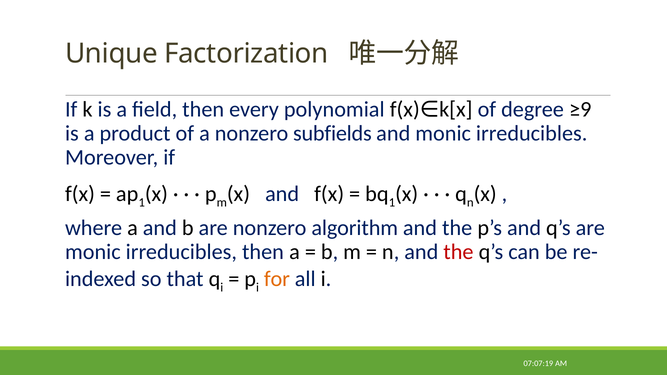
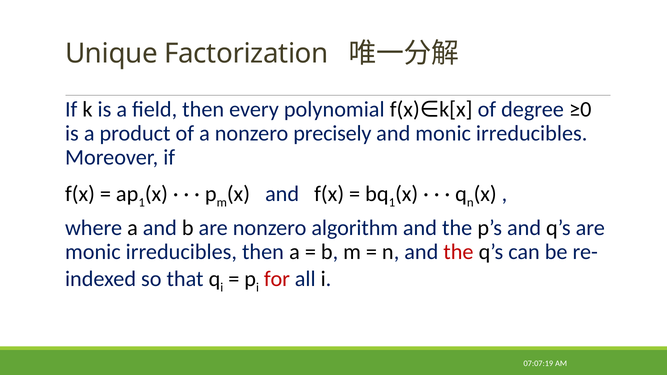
≥9: ≥9 -> ≥0 (580, 109)
subfields: subfields -> precisely (332, 133)
for colour: orange -> red (277, 279)
